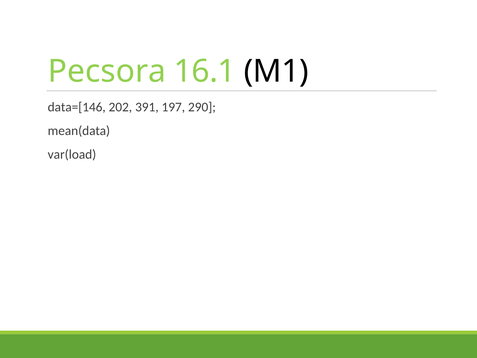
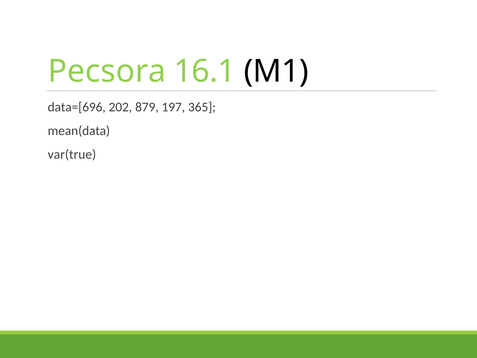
data=[146: data=[146 -> data=[696 (77, 107)
391: 391 -> 879 (147, 107)
290: 290 -> 365 (202, 107)
var(load: var(load -> var(true (72, 154)
